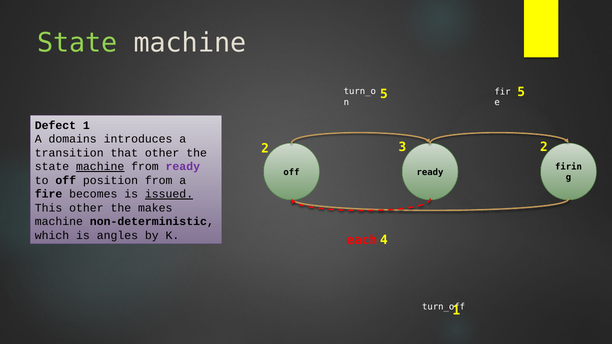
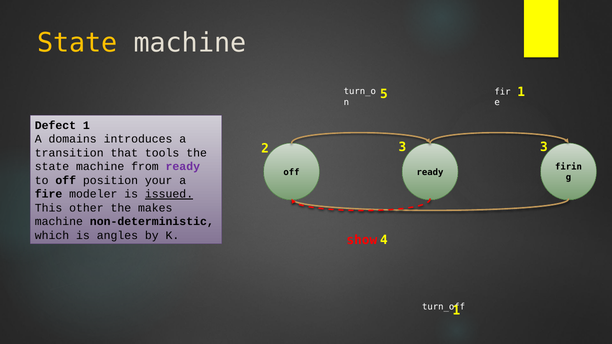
State colour: light green -> yellow (77, 43)
5 5: 5 -> 1 (521, 92)
3 2: 2 -> 3 (544, 147)
that other: other -> tools (162, 153)
machine underline: present -> none (100, 167)
position from: from -> your (159, 181)
becomes: becomes -> modeler (93, 194)
each: each -> show (362, 240)
